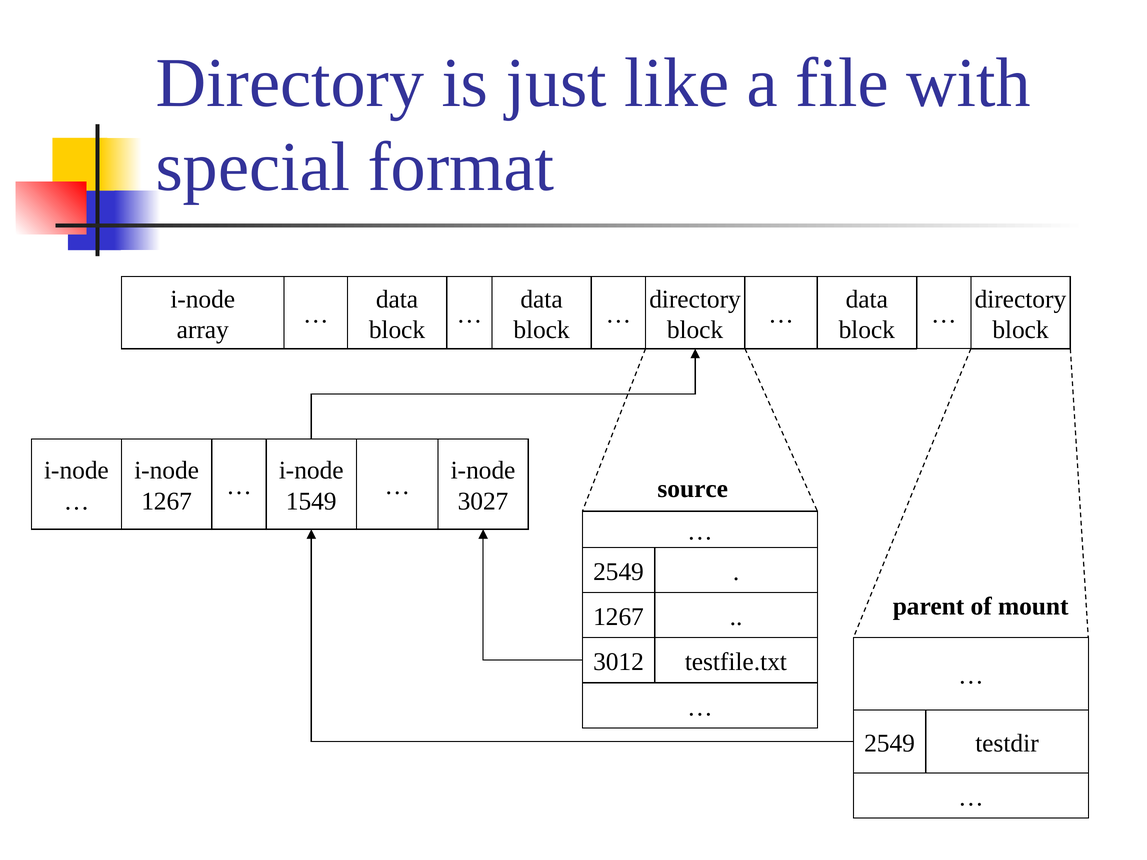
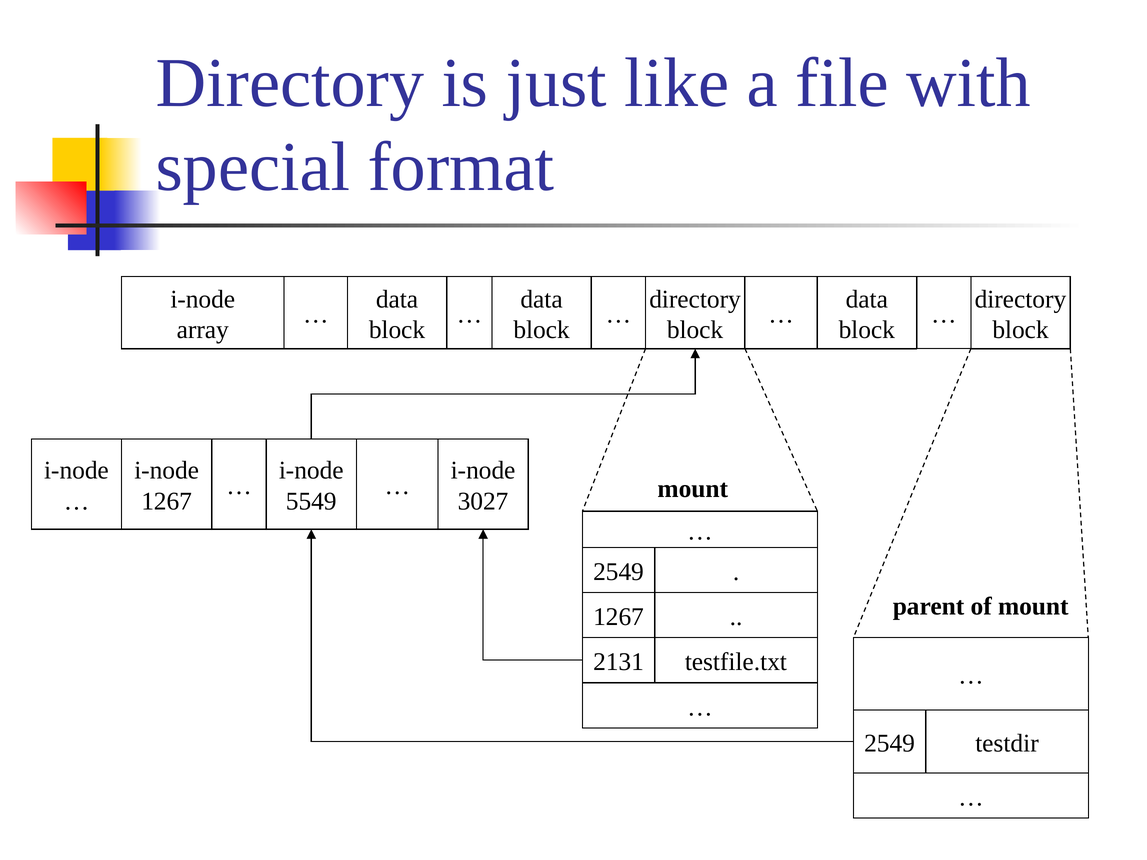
1549: 1549 -> 5549 (311, 501)
3027 source: source -> mount (693, 489)
3012: 3012 -> 2131 (619, 662)
